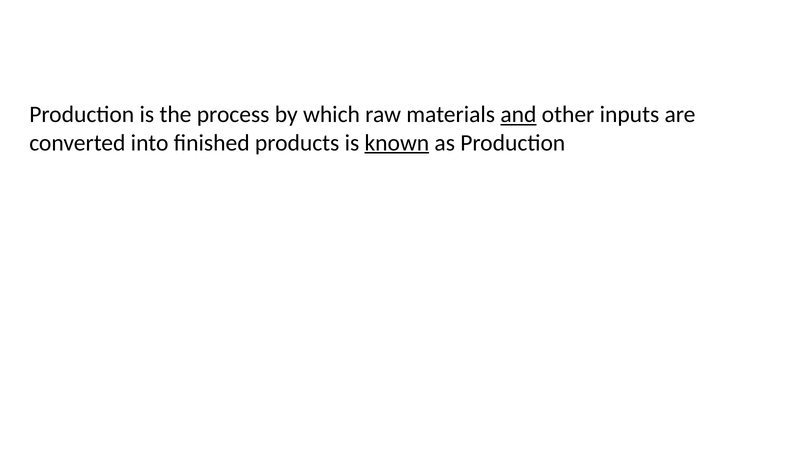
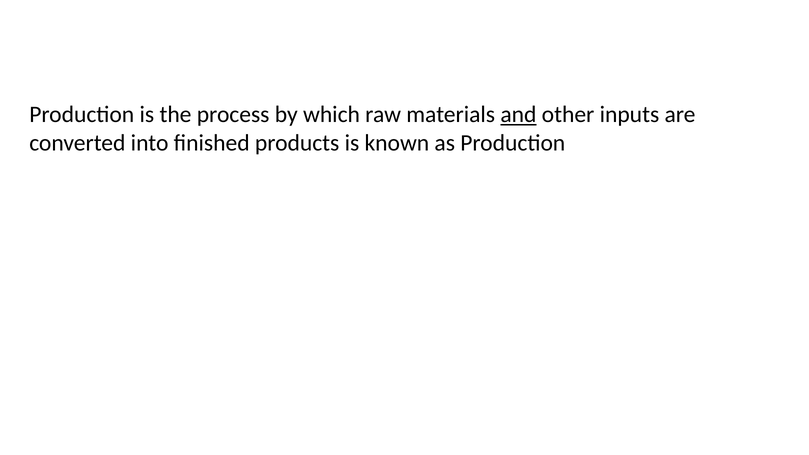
known underline: present -> none (397, 143)
